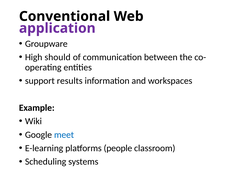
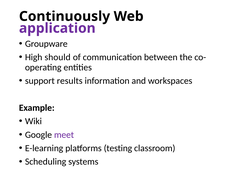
Conventional: Conventional -> Continuously (65, 16)
meet colour: blue -> purple (64, 135)
people: people -> testing (118, 148)
